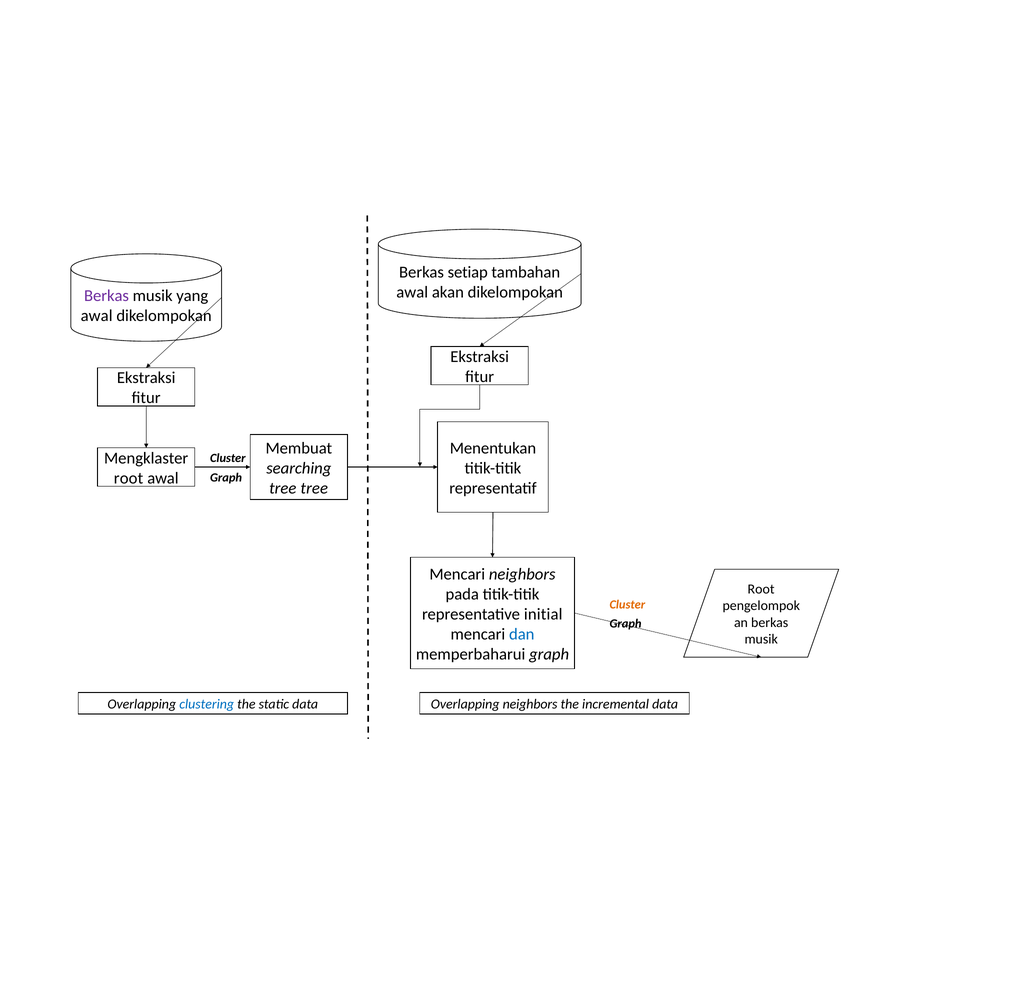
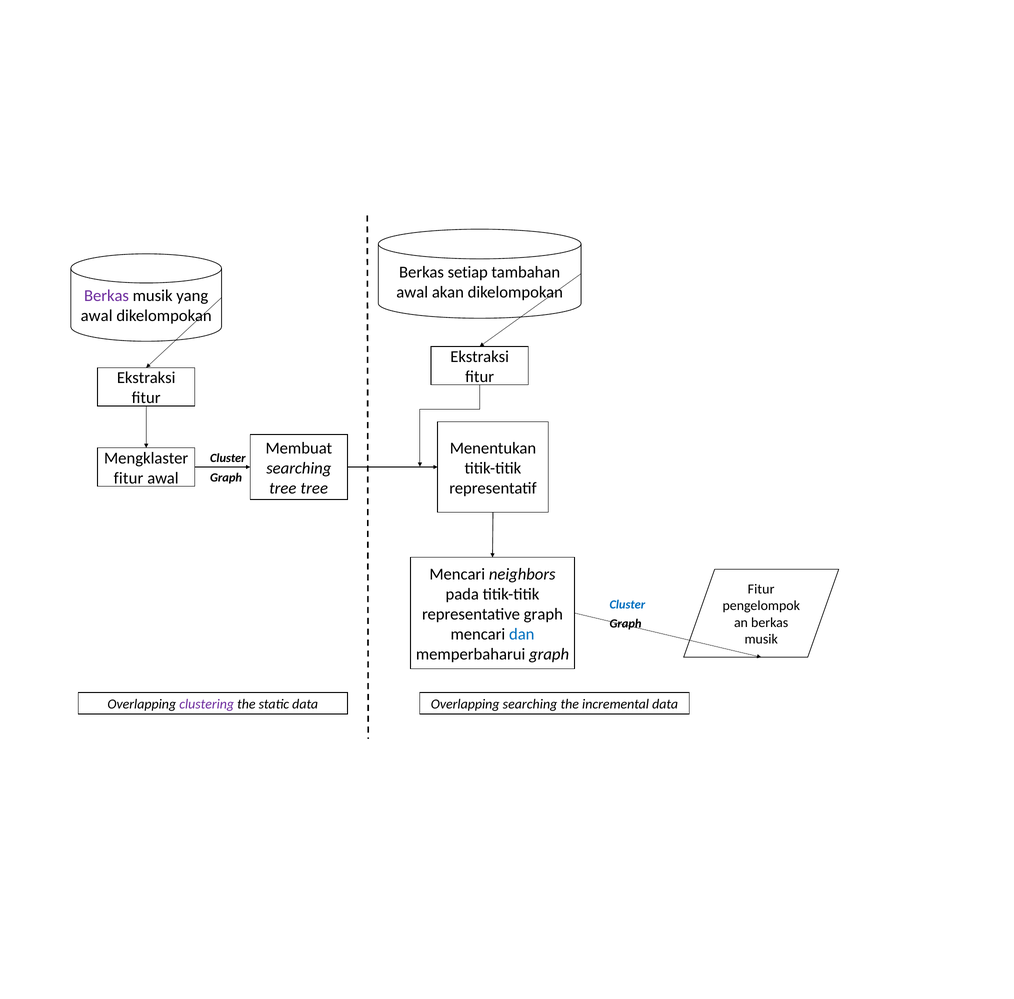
root: root -> fitur (129, 478)
Root: Root -> Fitur (761, 589)
Cluster colour: orange -> blue (627, 604)
representative initial: initial -> graph (543, 614)
clustering colour: blue -> purple (207, 704)
Overlapping neighbors: neighbors -> searching (530, 704)
